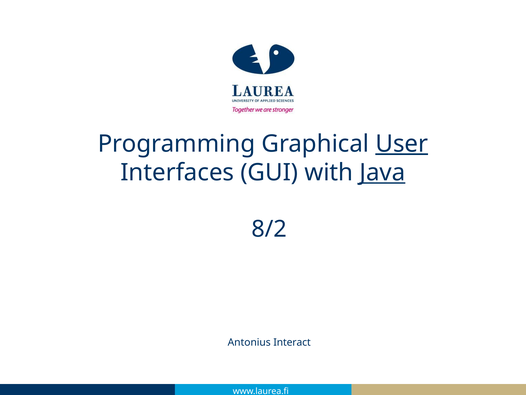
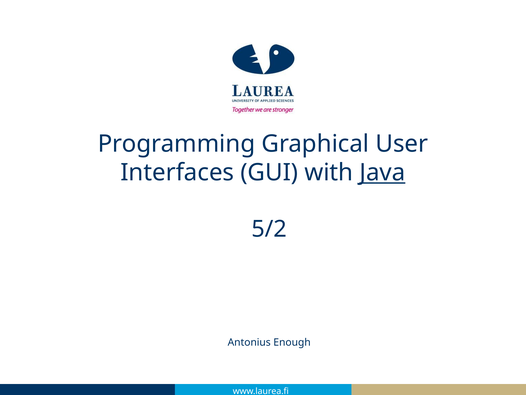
User underline: present -> none (402, 144)
8/2: 8/2 -> 5/2 (269, 229)
Interact: Interact -> Enough (292, 342)
